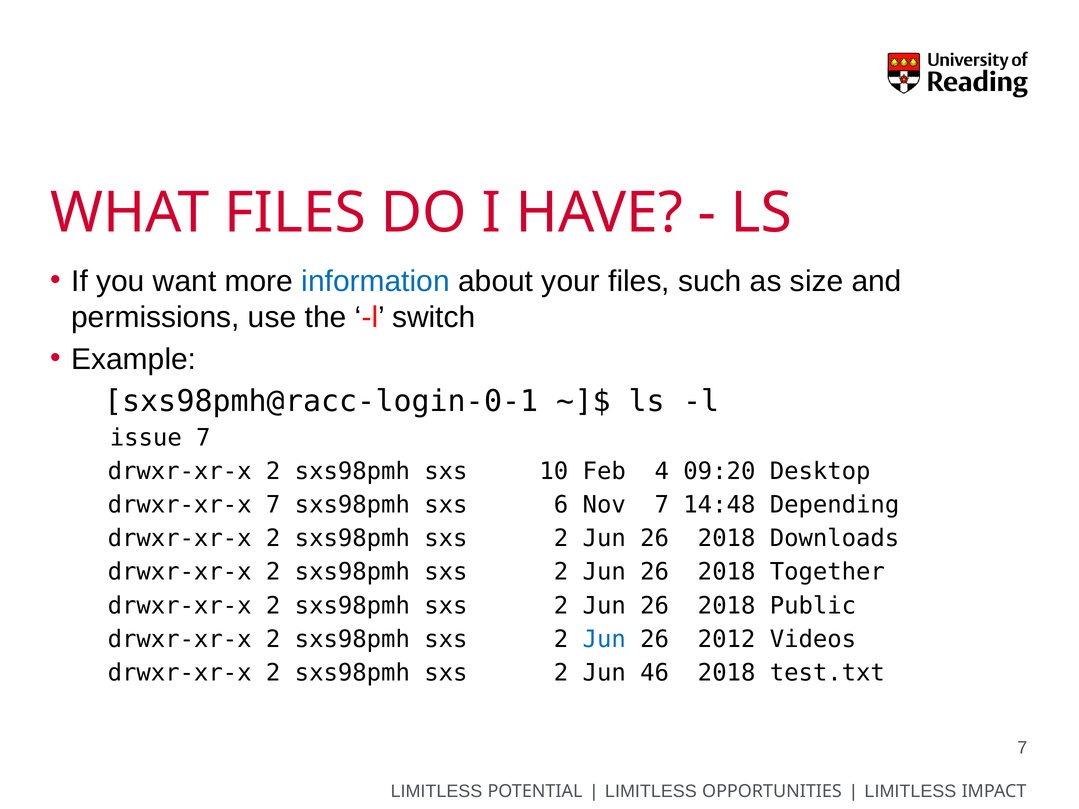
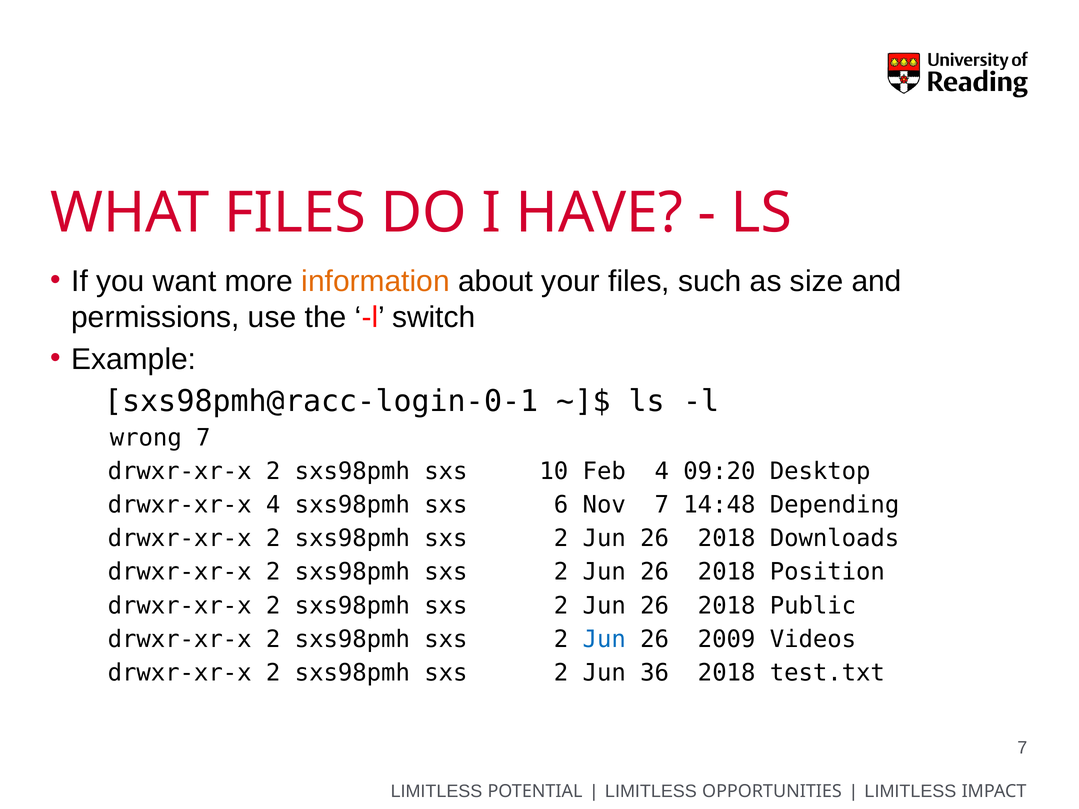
information colour: blue -> orange (376, 281)
issue: issue -> wrong (146, 438)
drwxr-xr-x 7: 7 -> 4 (273, 505)
Together: Together -> Position (827, 572)
2012: 2012 -> 2009 (727, 639)
46: 46 -> 36 (655, 673)
